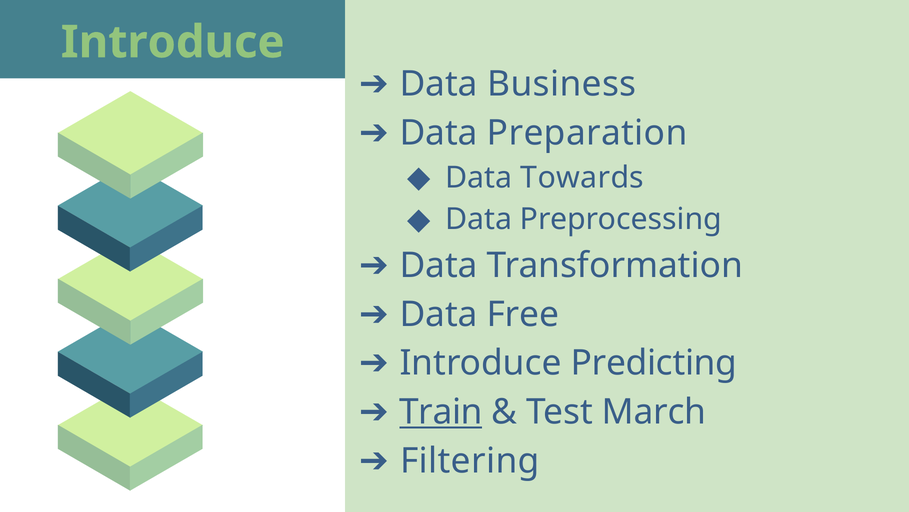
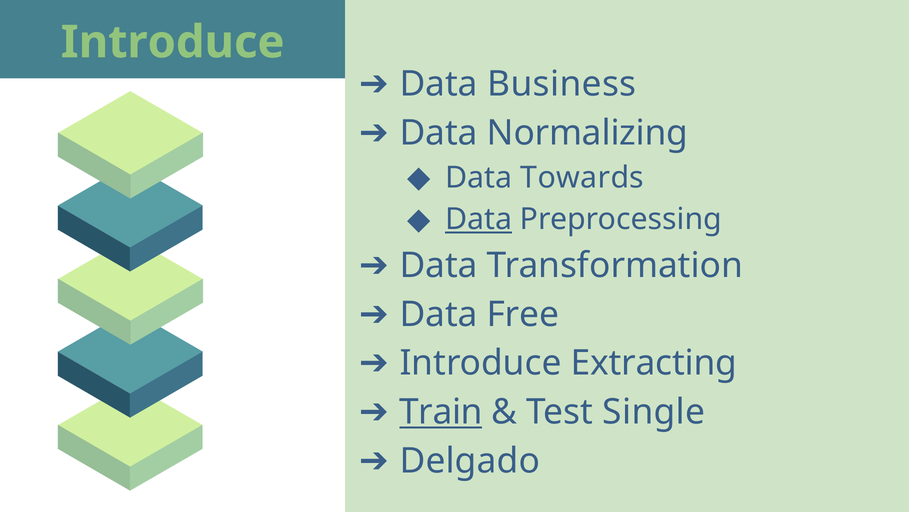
Preparation: Preparation -> Normalizing (588, 133)
Data underline: none -> present (479, 219)
Predicting: Predicting -> Extracting (654, 363)
March: March -> Single (654, 412)
Filtering: Filtering -> Delgado (470, 460)
